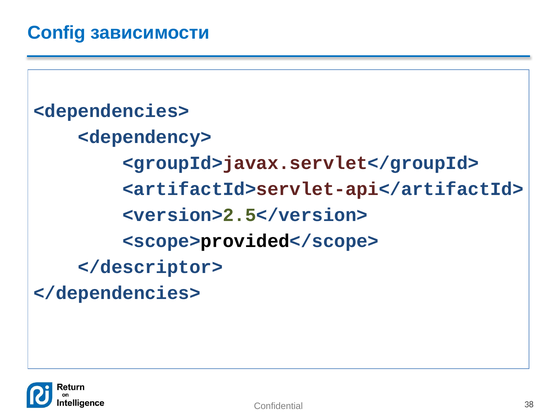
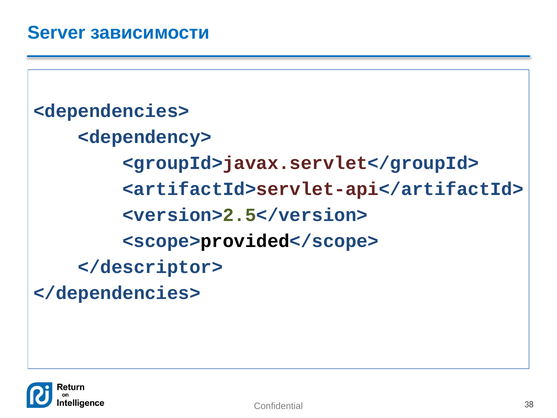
Config: Config -> Server (56, 33)
